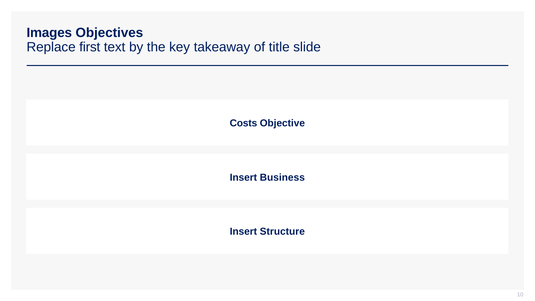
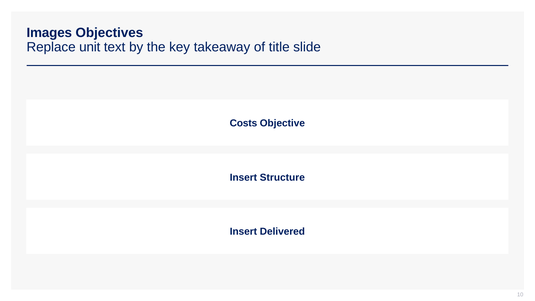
first: first -> unit (90, 47)
Business: Business -> Structure (282, 177)
Structure: Structure -> Delivered (282, 231)
